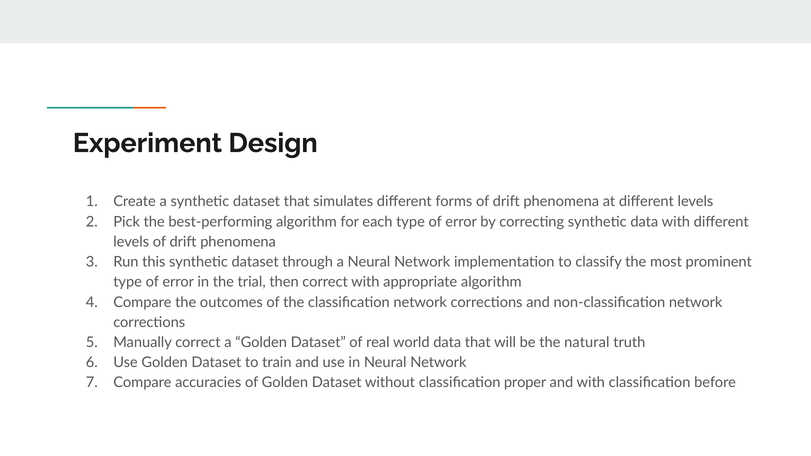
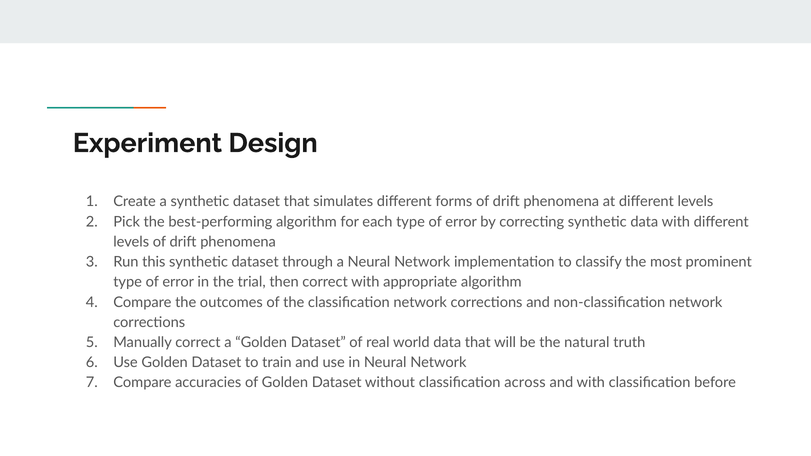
proper: proper -> across (525, 383)
